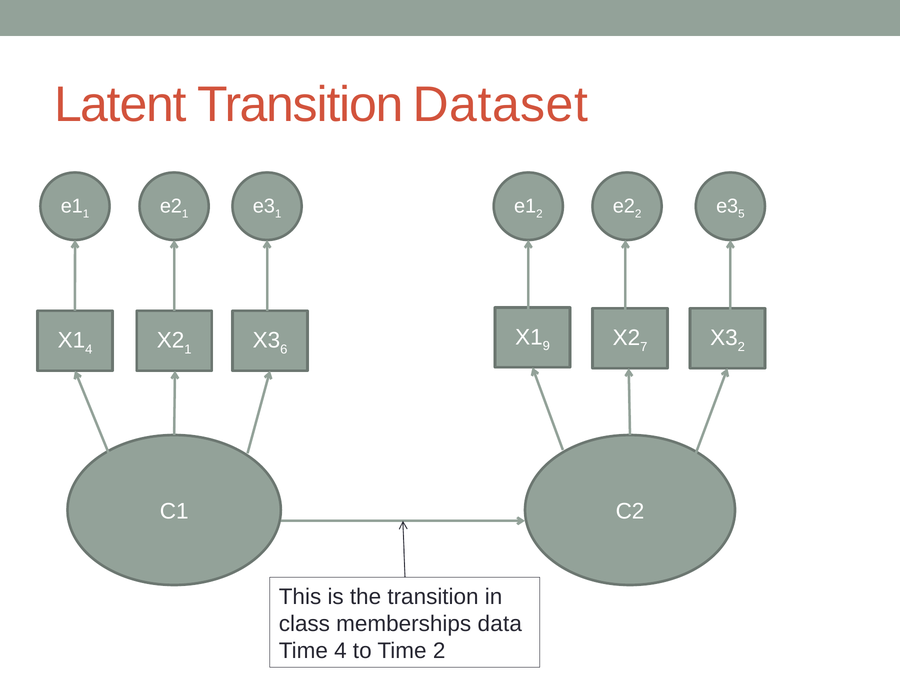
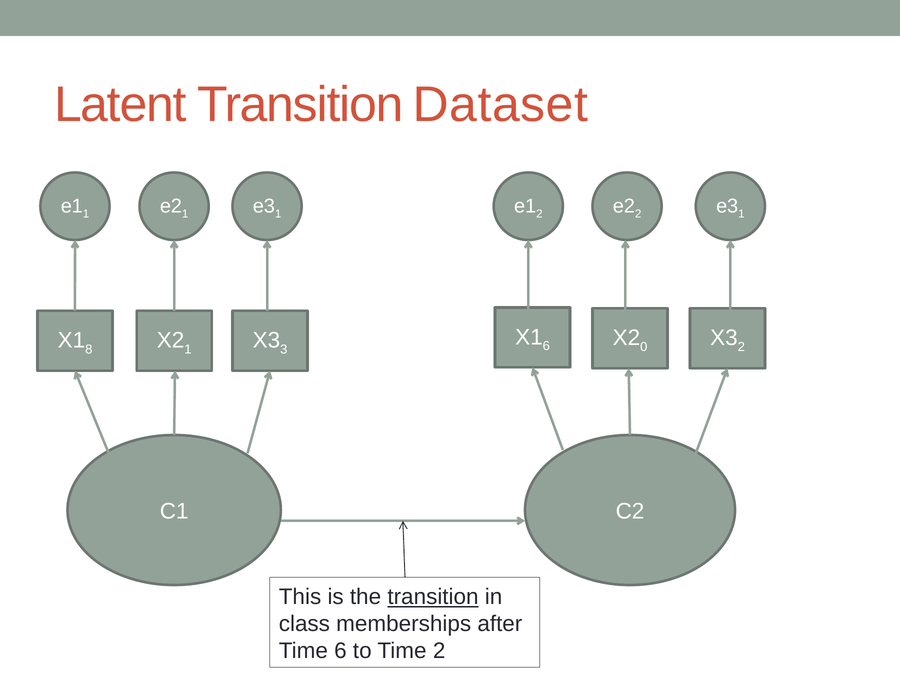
5: 5 -> 1 (741, 214)
9: 9 -> 6 (546, 346)
7: 7 -> 0 (644, 347)
4: 4 -> 8 (89, 349)
6: 6 -> 3 (284, 349)
transition underline: none -> present (433, 597)
data: data -> after (500, 624)
Time 4: 4 -> 6 (340, 651)
